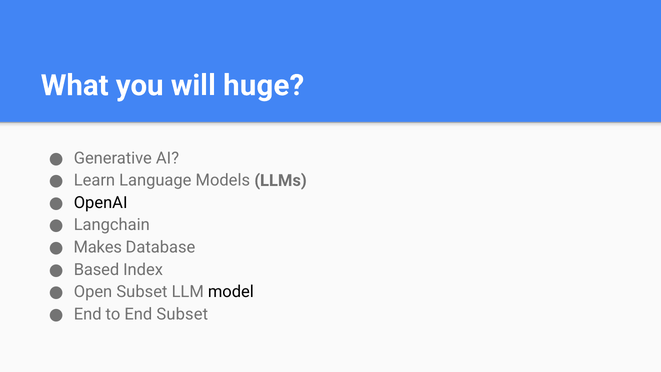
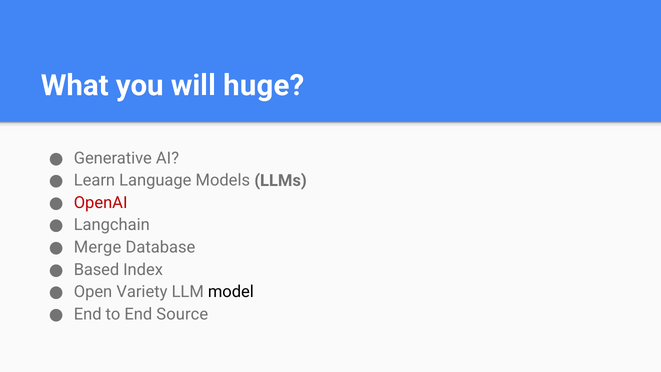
OpenAI colour: black -> red (101, 203)
Makes: Makes -> Merge (98, 247)
Open Subset: Subset -> Variety (142, 292)
End Subset: Subset -> Source (182, 314)
